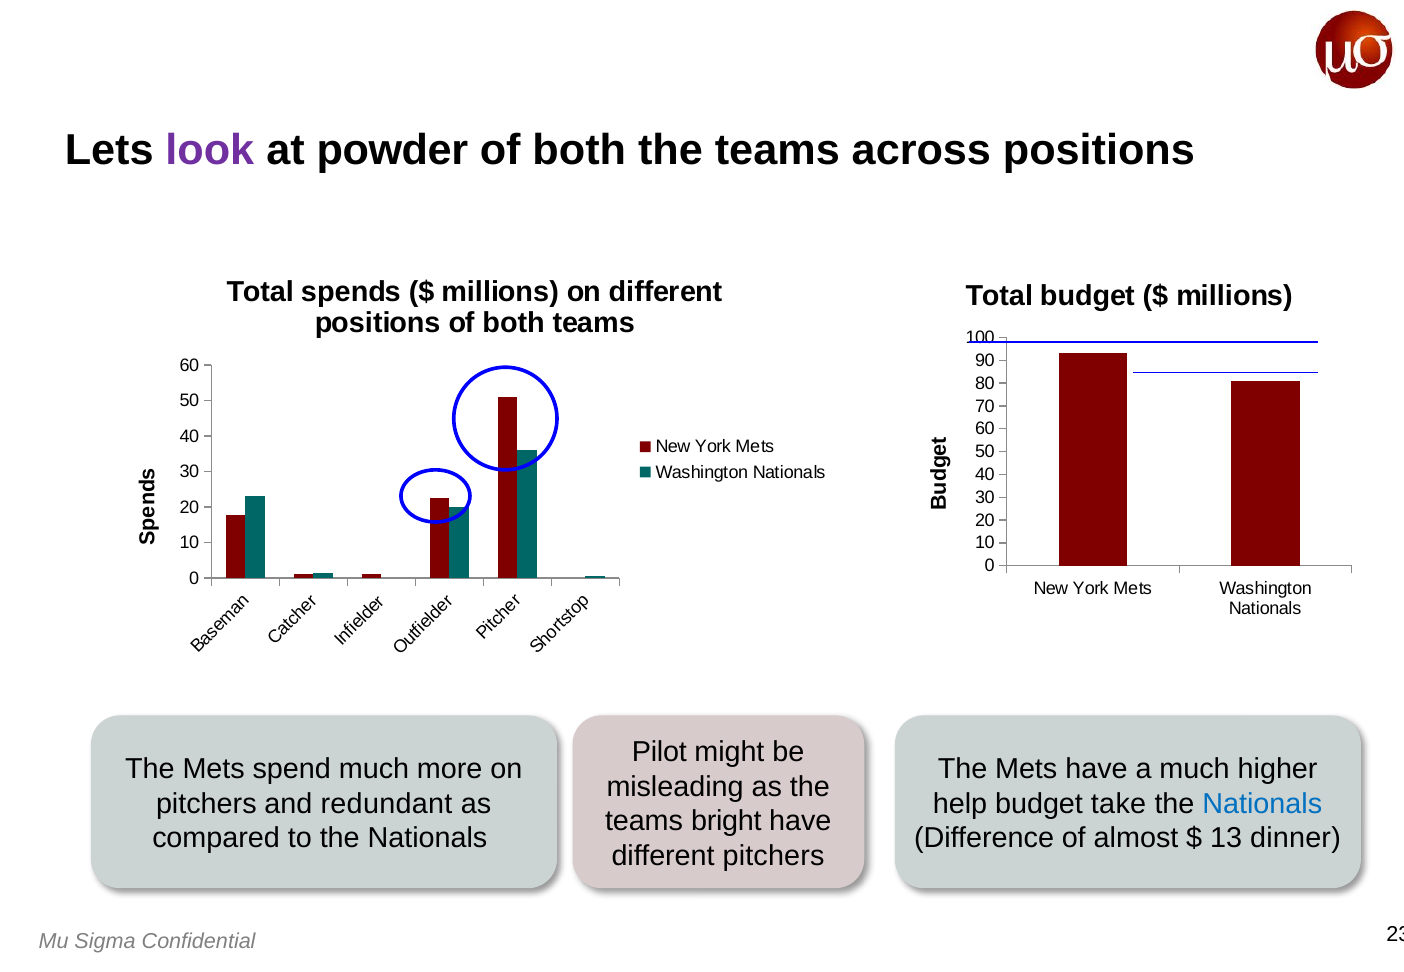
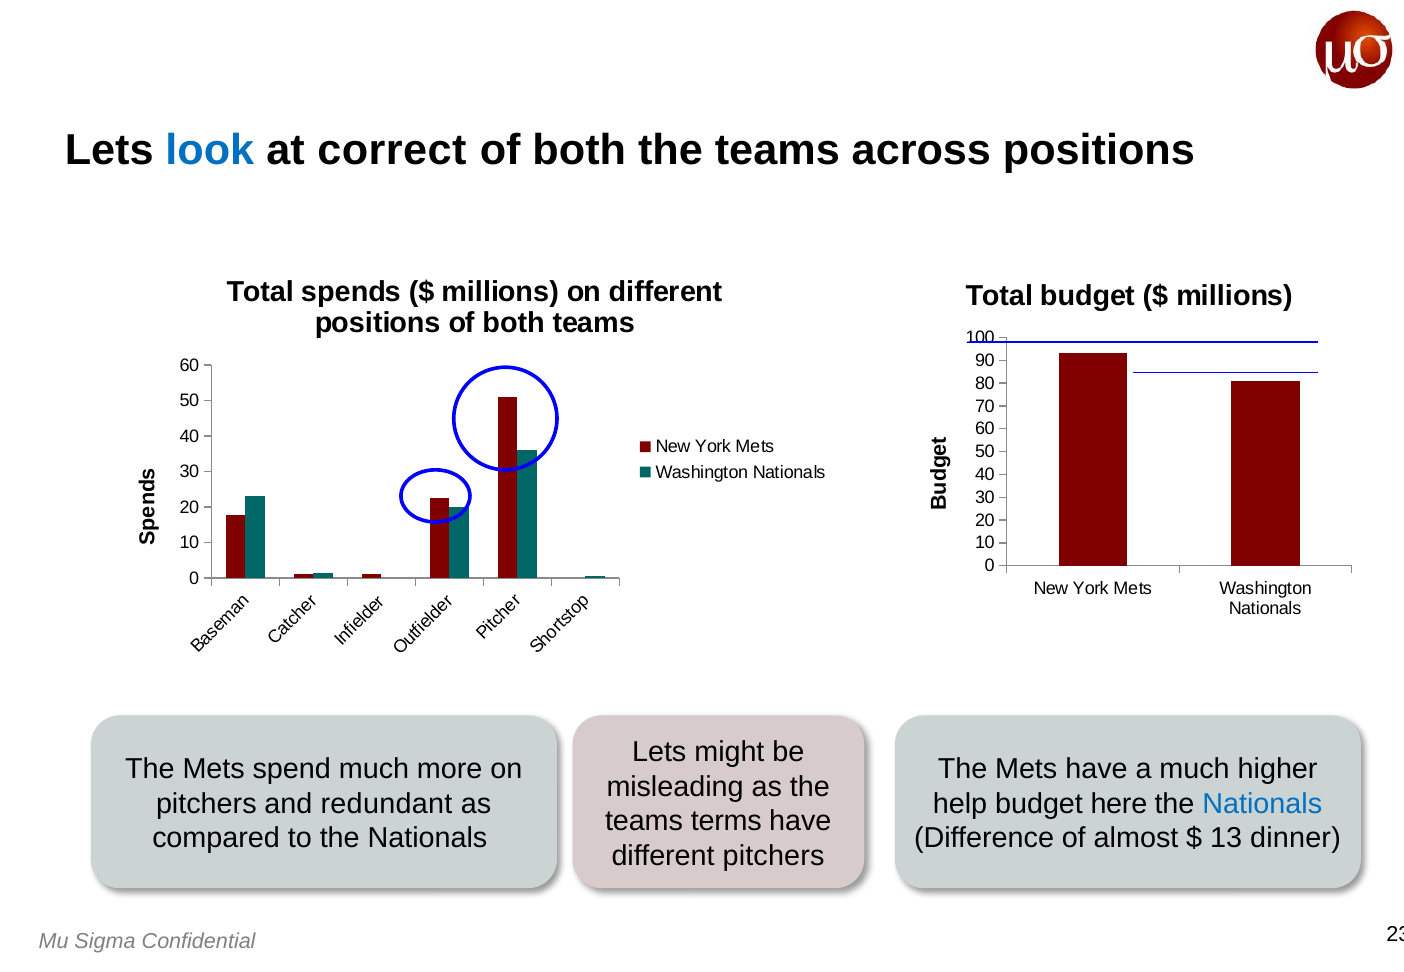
look colour: purple -> blue (210, 150)
powder: powder -> correct (392, 150)
Pilot: Pilot -> Lets (659, 752)
take: take -> here (1119, 804)
bright: bright -> terms (726, 821)
